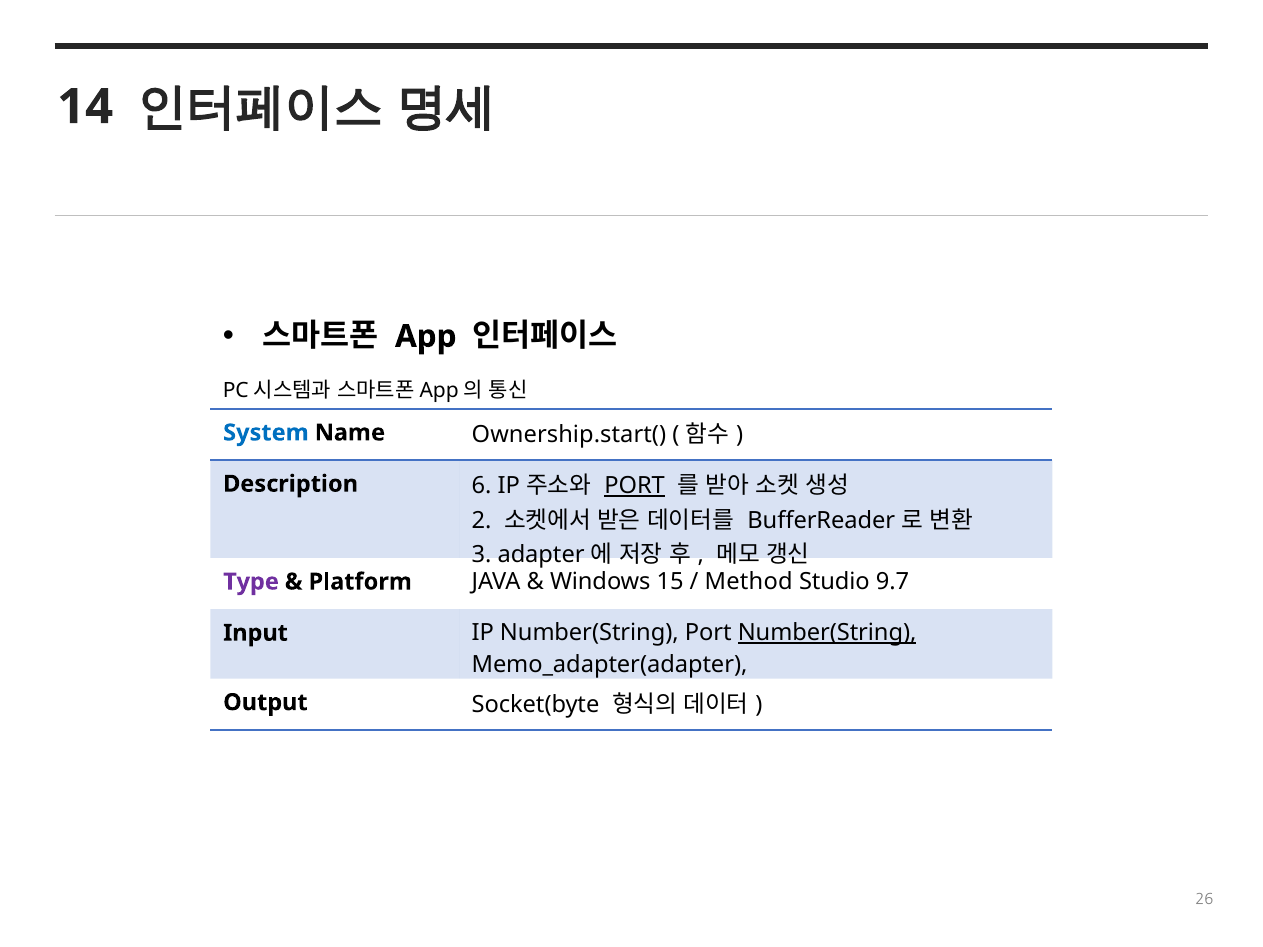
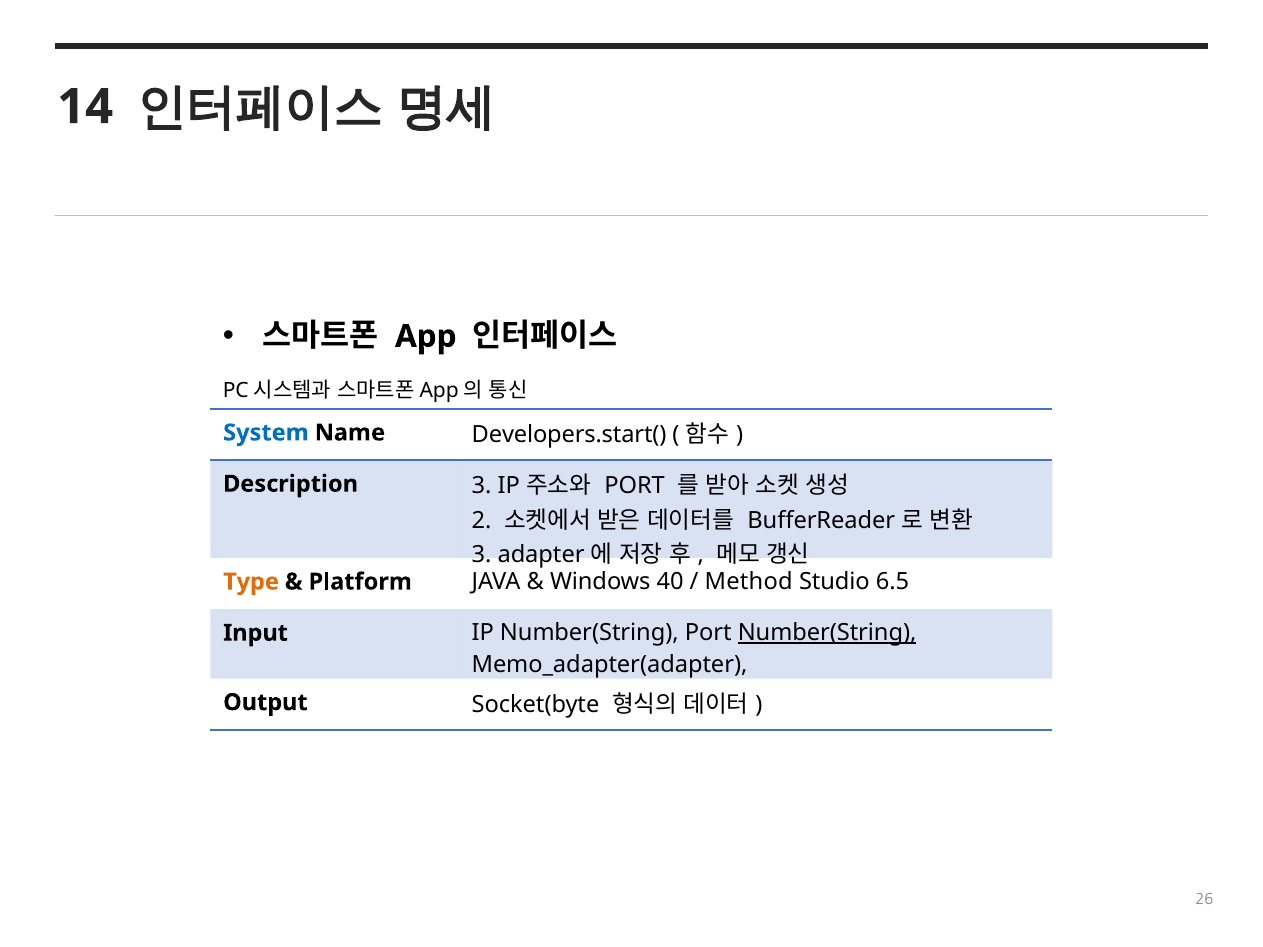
Ownership.start(: Ownership.start( -> Developers.start( (569, 435)
Description 6: 6 -> 3 (482, 486)
PORT underline: present -> none (635, 486)
Type colour: purple -> orange (251, 582)
15: 15 -> 40 (670, 582)
9.7: 9.7 -> 6.5 (892, 582)
